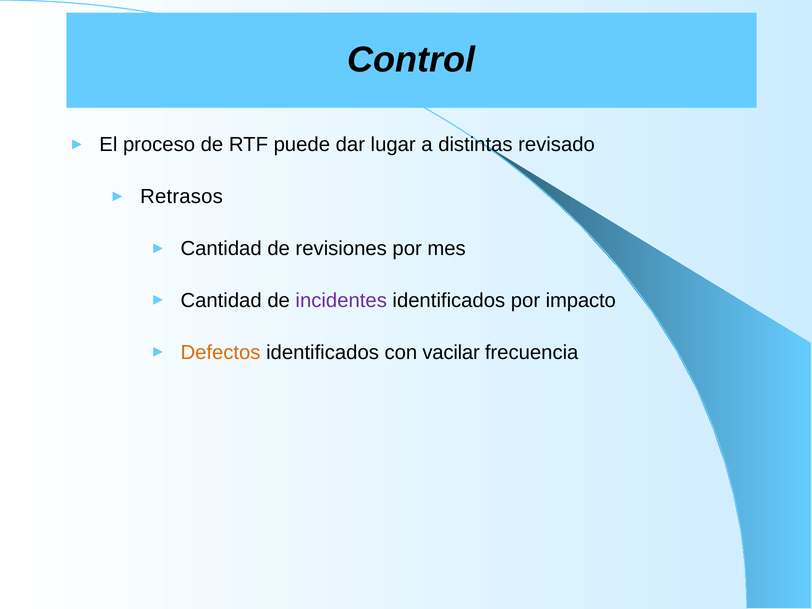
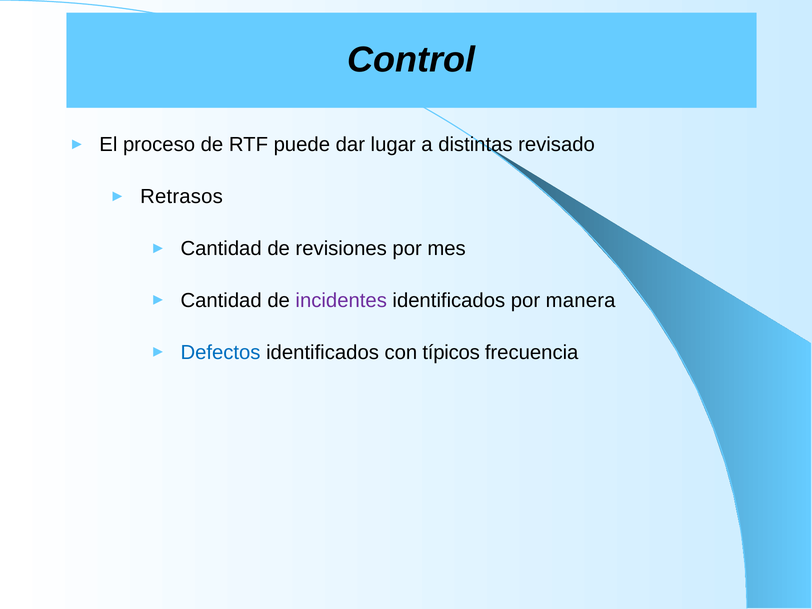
impacto: impacto -> manera (581, 300)
Defectos colour: orange -> blue (221, 352)
vacilar: vacilar -> típicos (451, 352)
